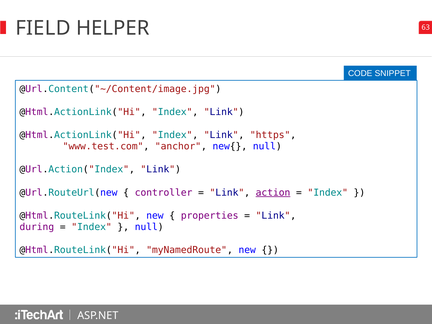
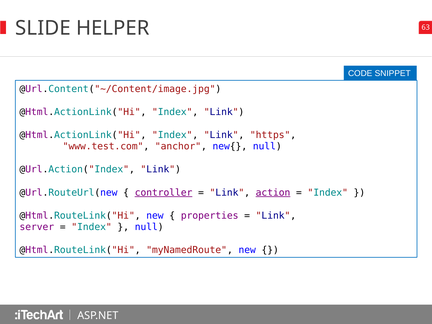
FIELD: FIELD -> SLIDE (43, 28)
controller underline: none -> present (164, 193)
during: during -> server (37, 227)
